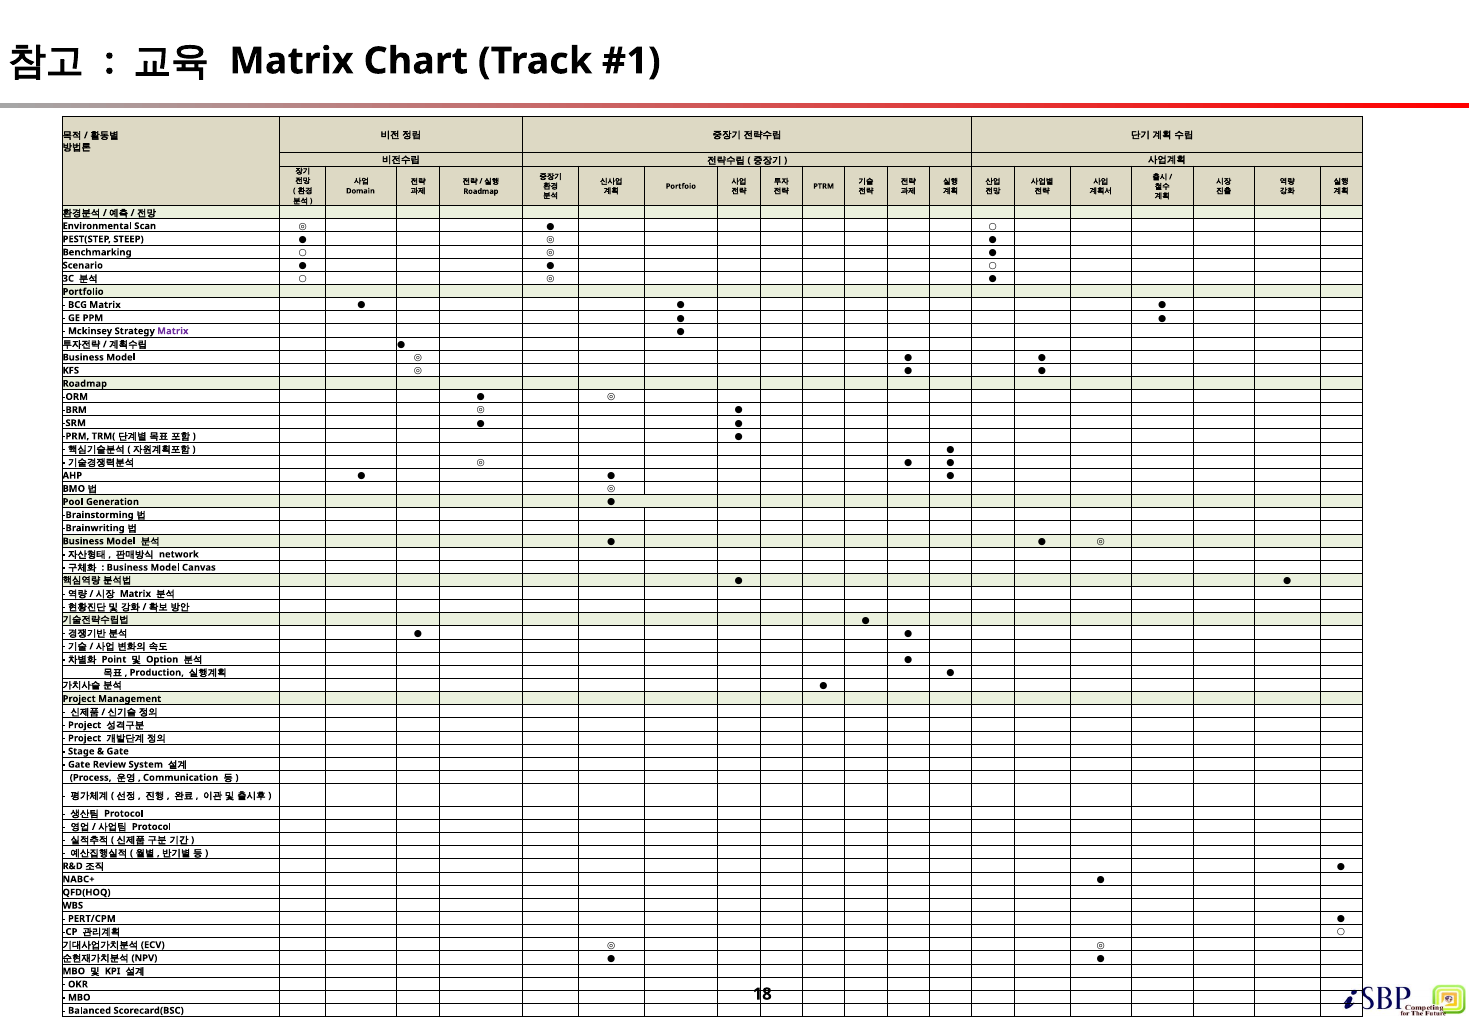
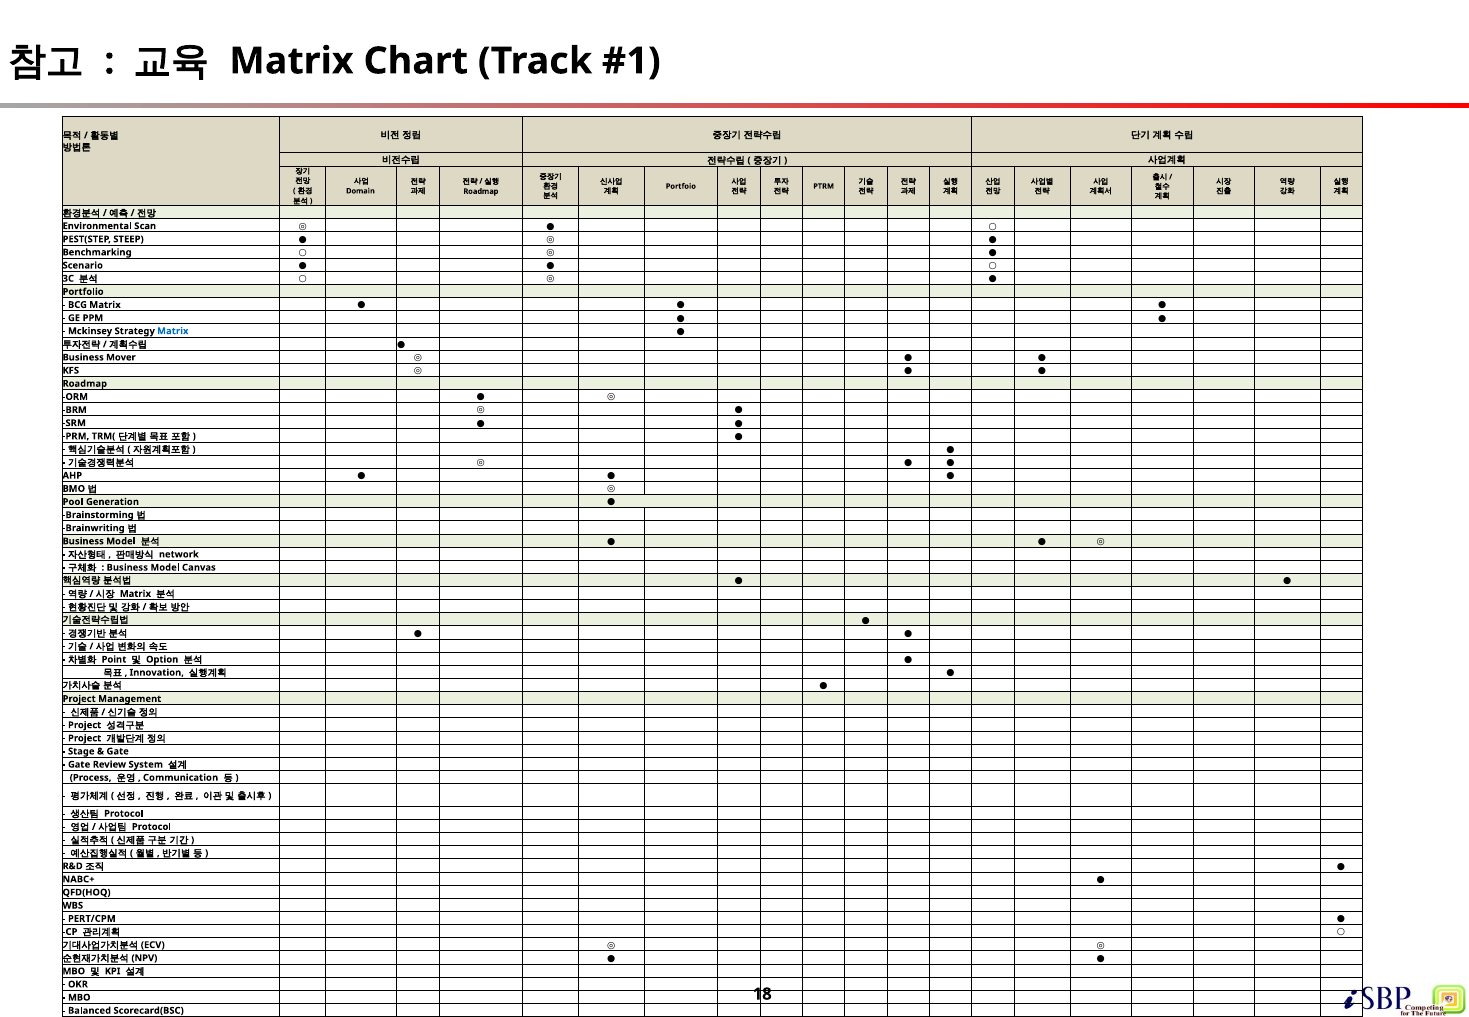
Matrix colour: purple -> blue (173, 331)
Model: Model -> Mover (121, 357)
Production: Production -> Innovation (157, 673)
